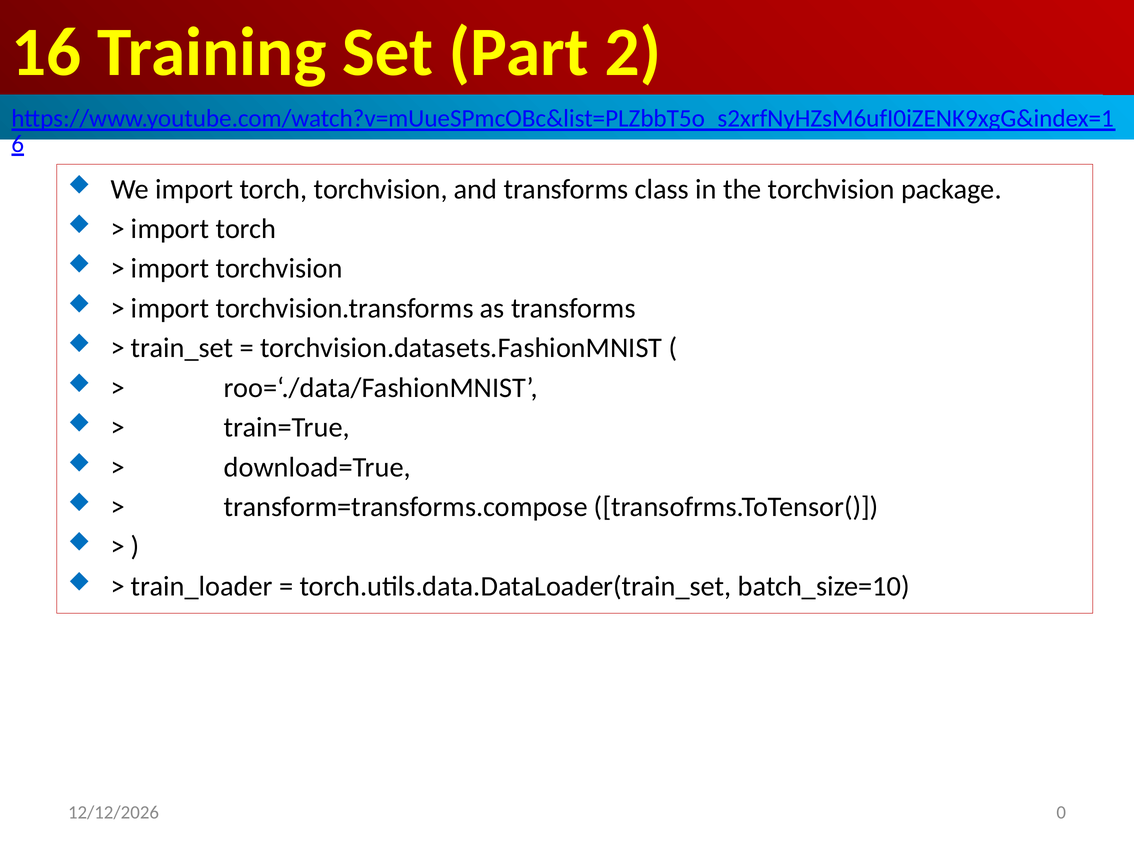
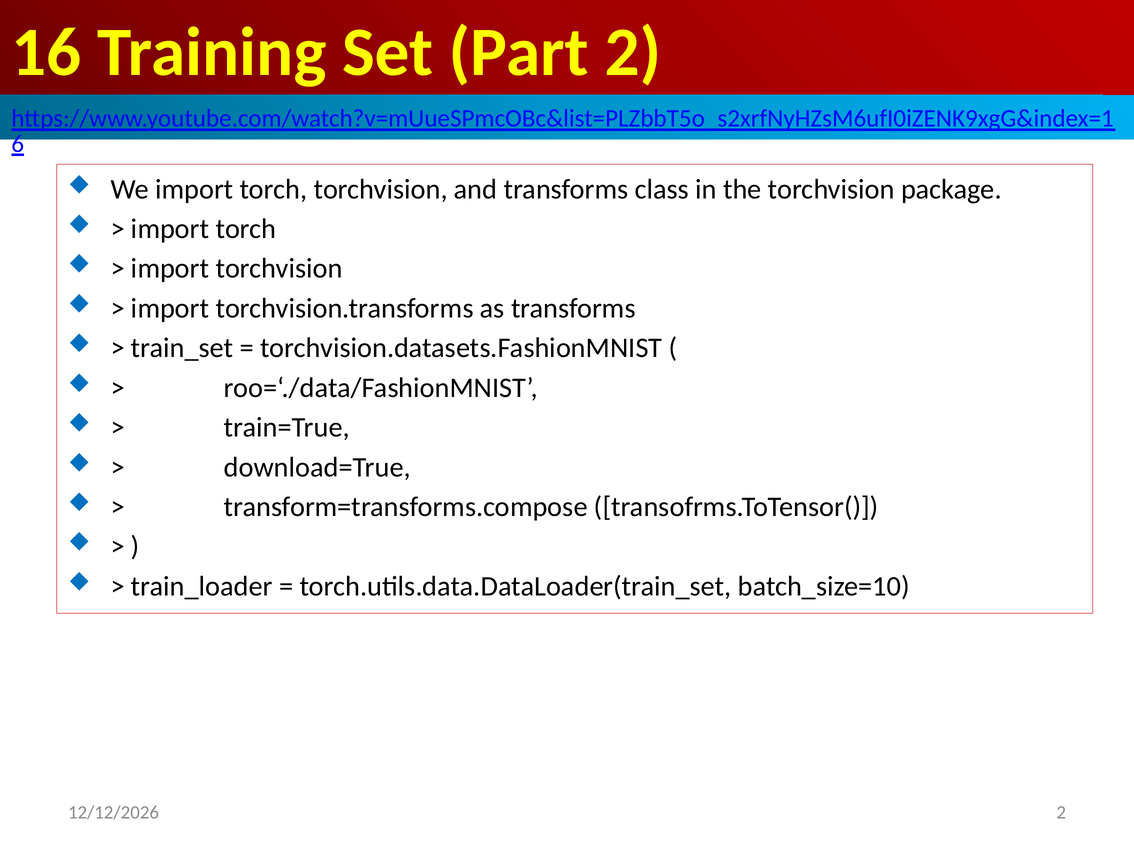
0: 0 -> 2 (1061, 812)
